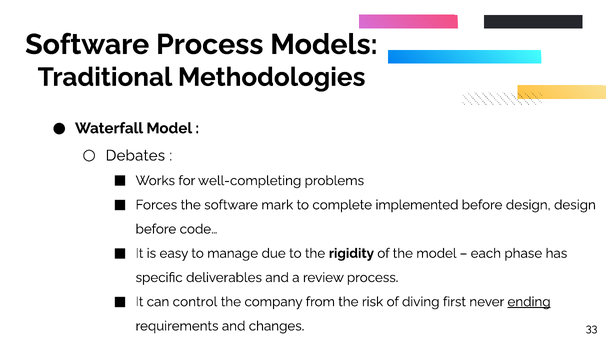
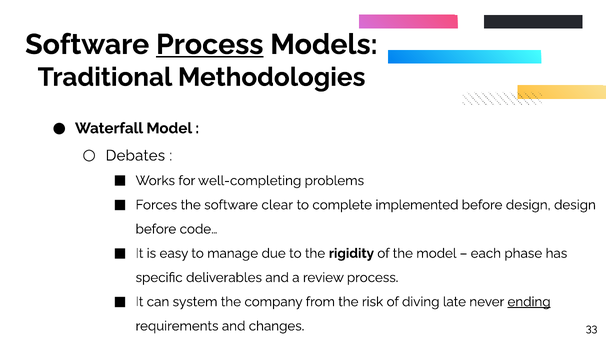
Process underline: none -> present (210, 45)
mark: mark -> clear (277, 205)
control: control -> system (195, 302)
first: first -> late (454, 302)
